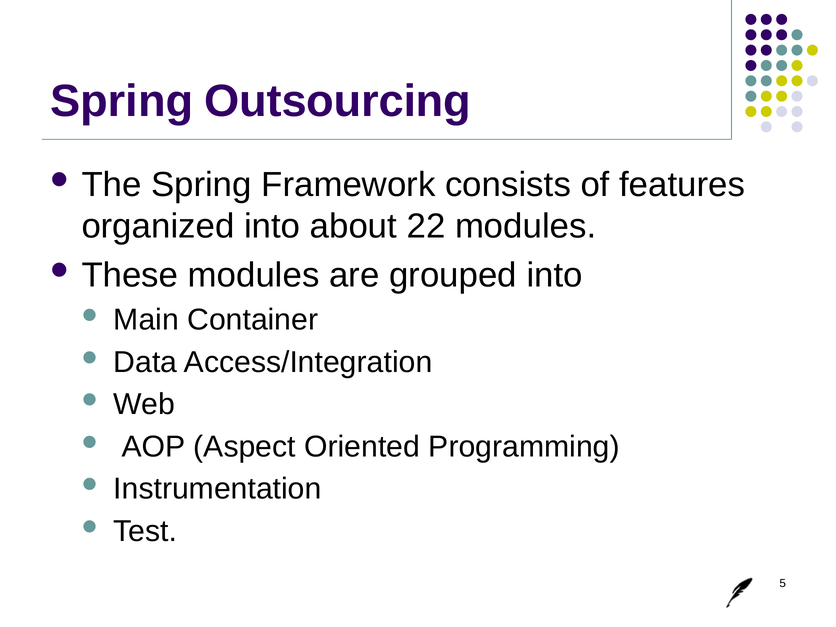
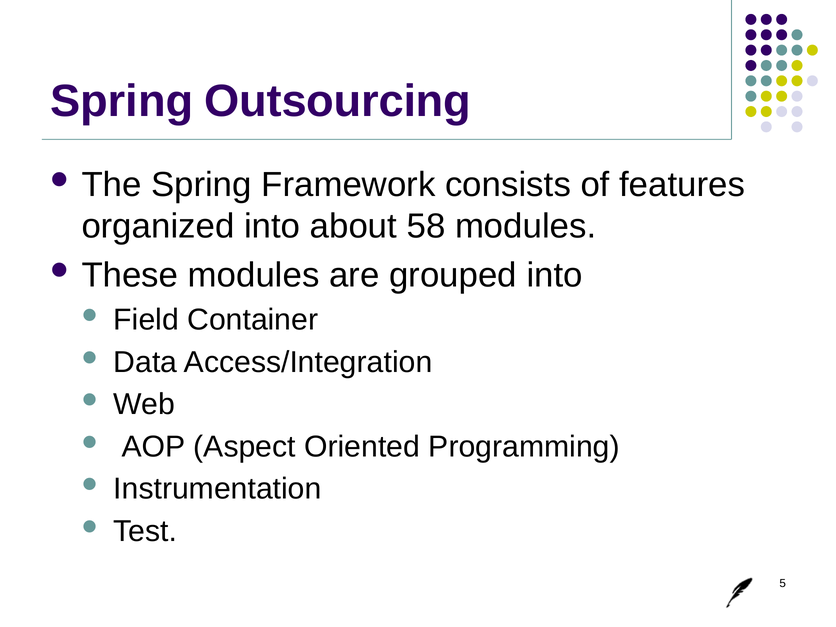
22: 22 -> 58 (426, 227)
Main: Main -> Field (146, 320)
